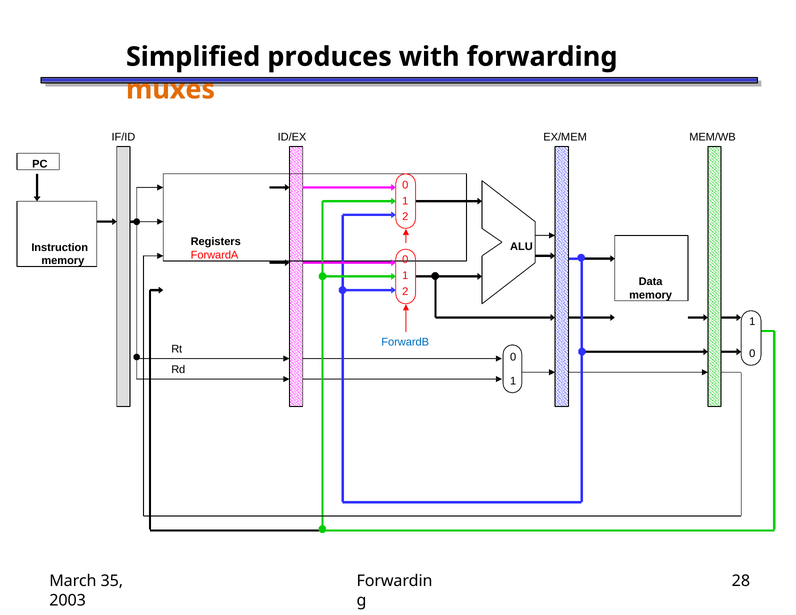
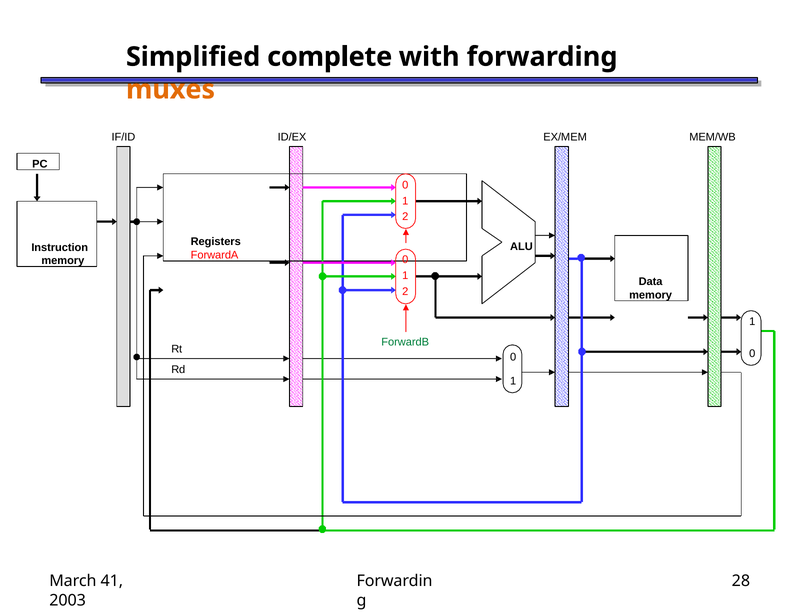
produces: produces -> complete (330, 57)
ForwardB colour: blue -> green (405, 342)
35: 35 -> 41 (112, 581)
